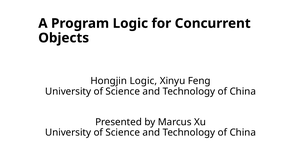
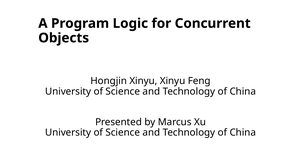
Hongjin Logic: Logic -> Xinyu (143, 81)
